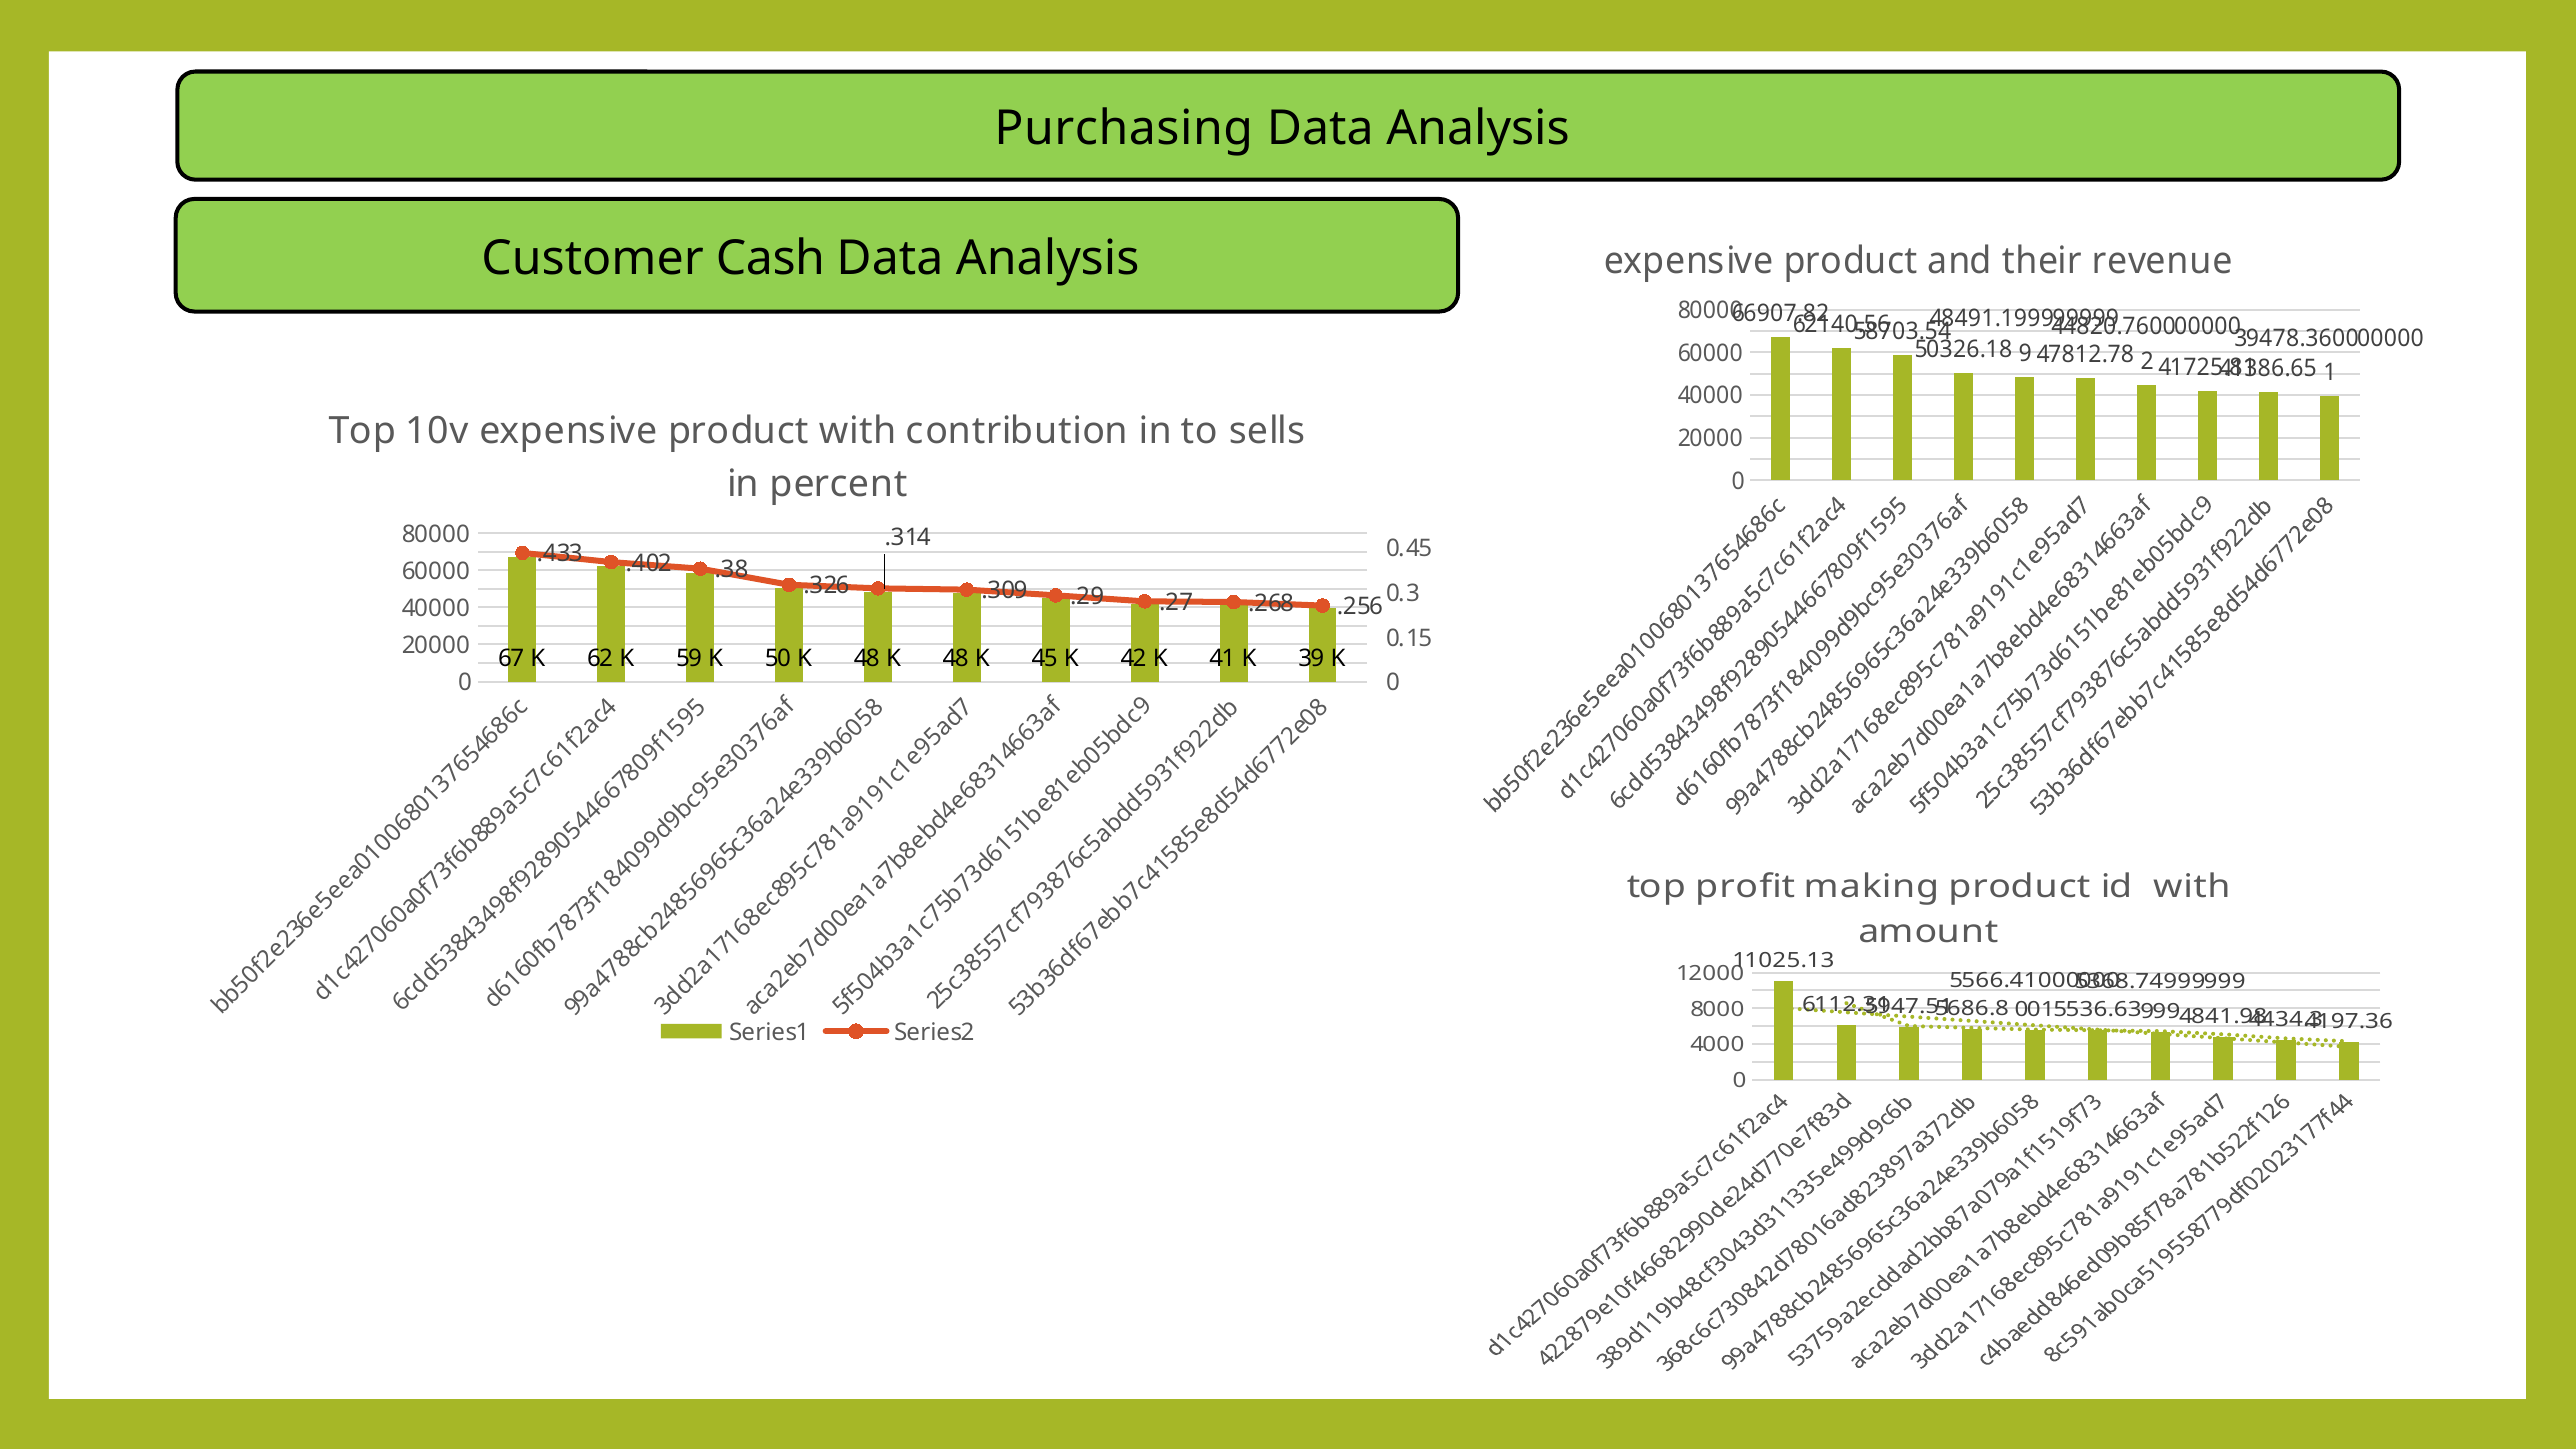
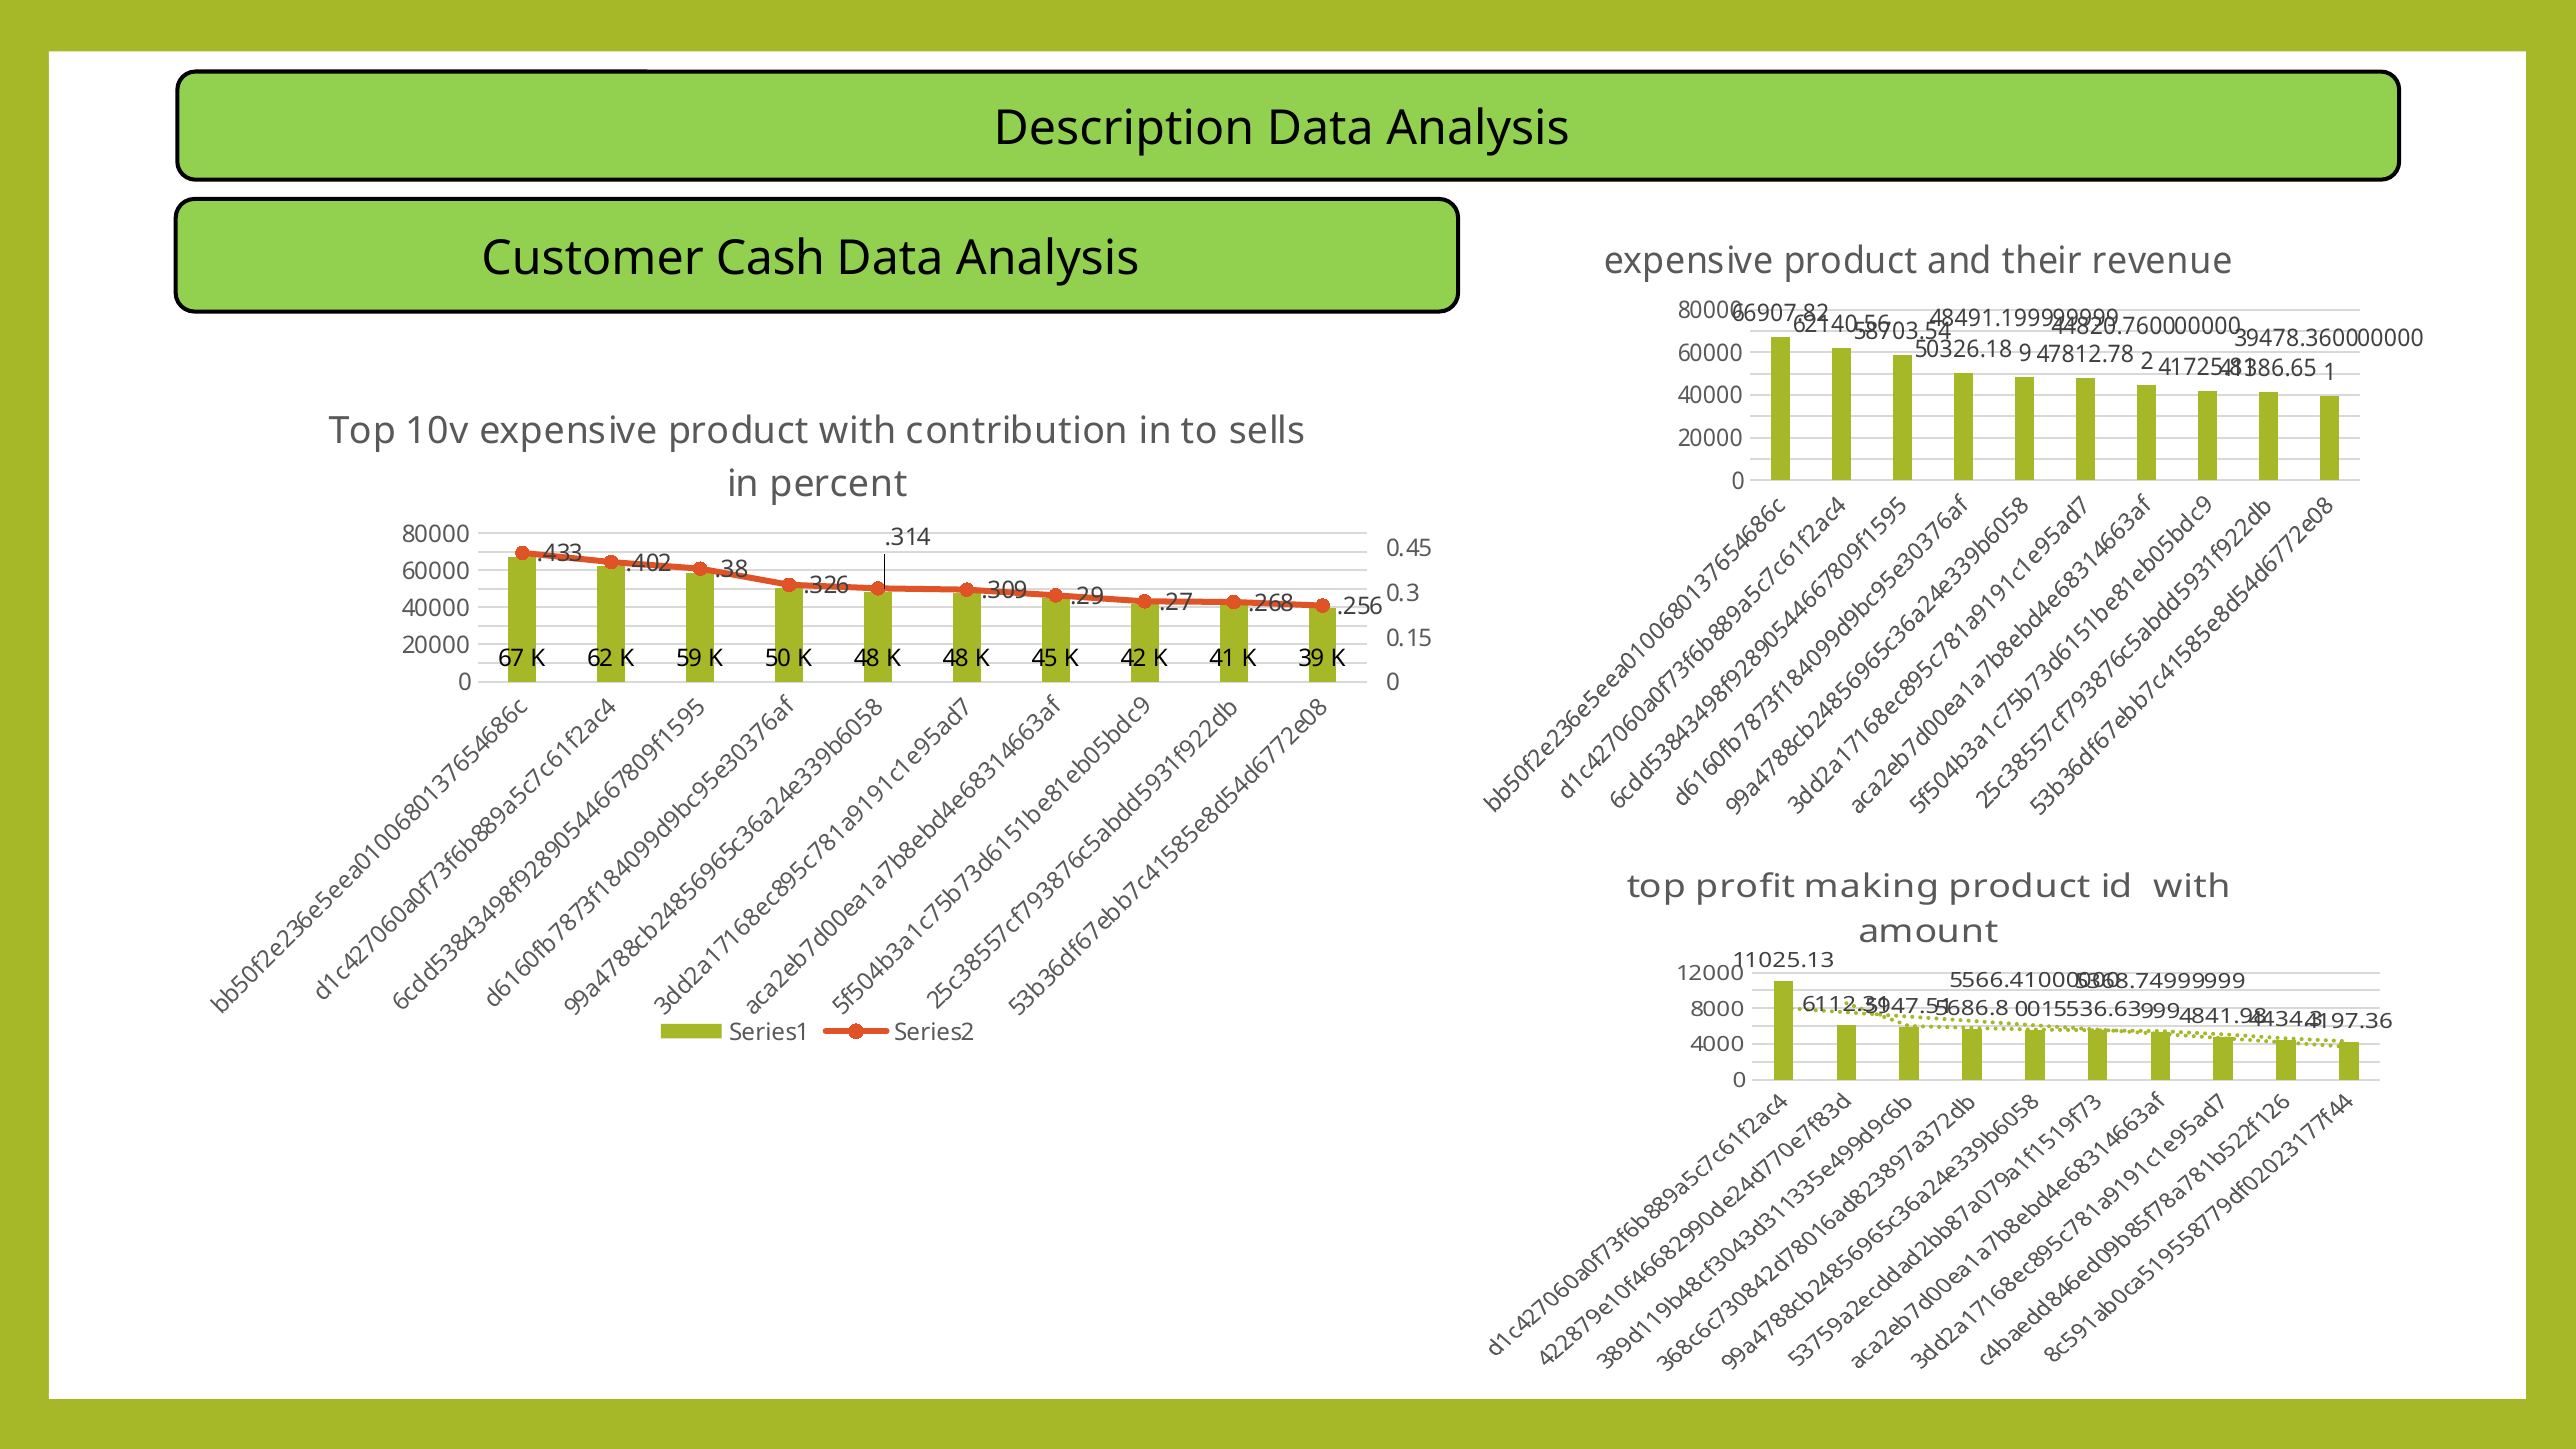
Purchasing: Purchasing -> Description (1124, 129)
